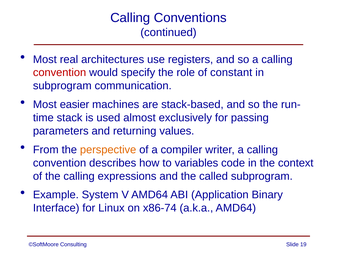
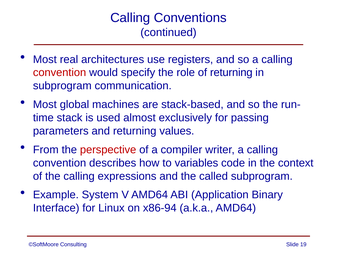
of constant: constant -> returning (231, 73)
easier: easier -> global (74, 104)
perspective colour: orange -> red (108, 150)
x86-74: x86-74 -> x86-94 (160, 208)
